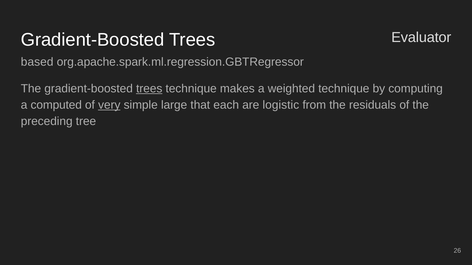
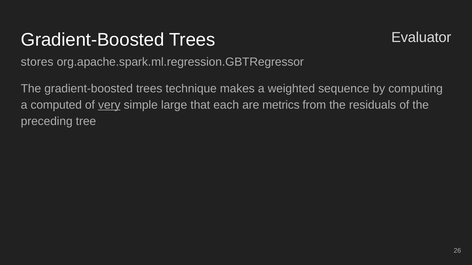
based: based -> stores (37, 62)
trees underline: present -> none (149, 89)
weighted technique: technique -> sequence (344, 89)
logistic: logistic -> metrics (281, 105)
